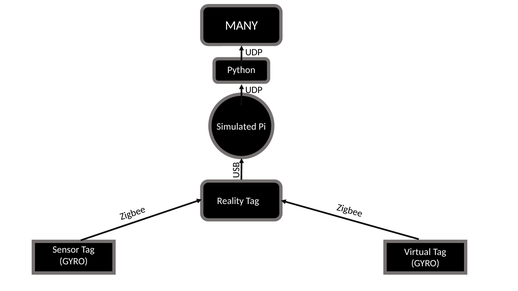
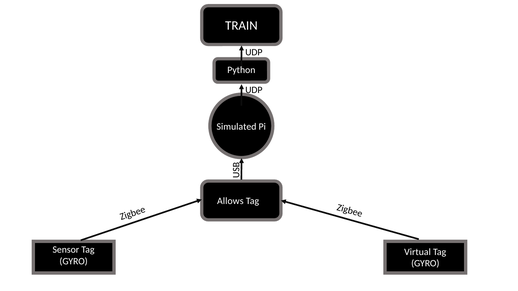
MANY: MANY -> TRAIN (241, 25)
Reality: Reality -> Allows (230, 201)
